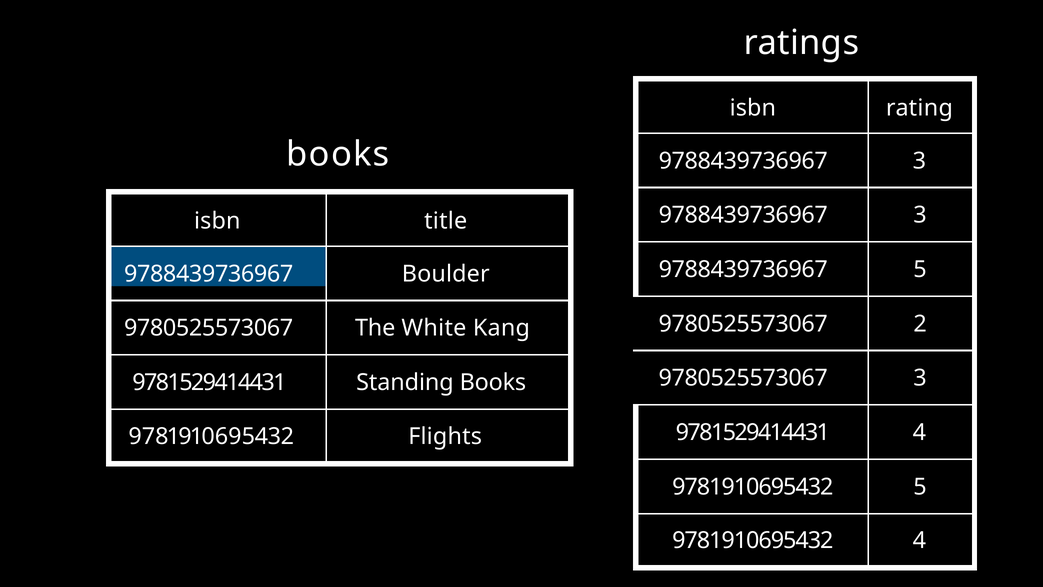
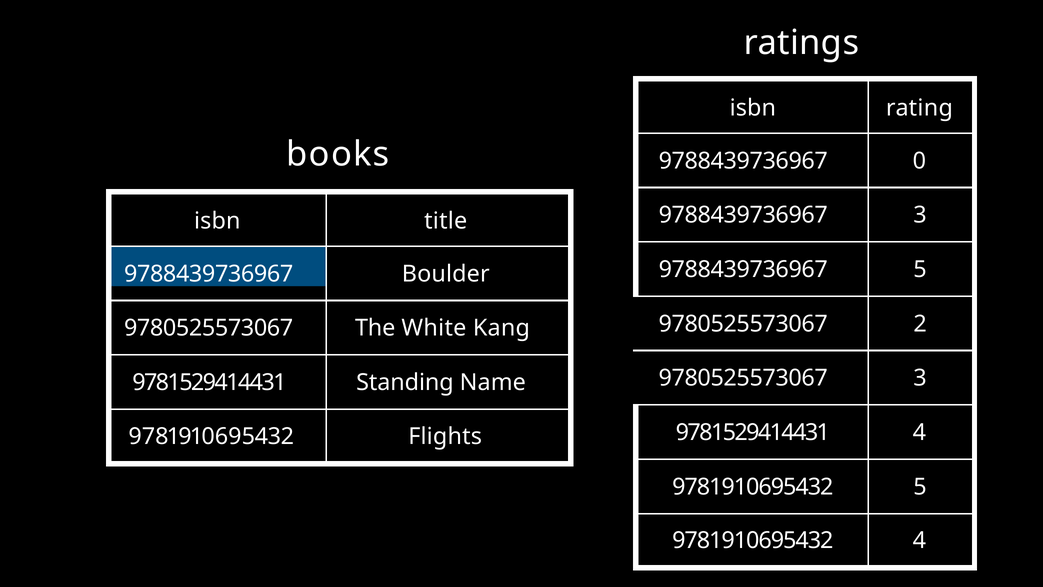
3: 3 -> 0 (919, 161)
Standing Books: Books -> Name (493, 382)
